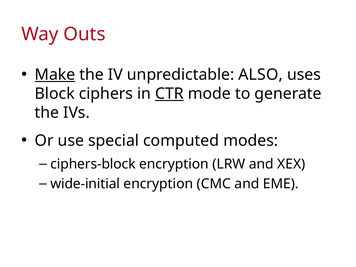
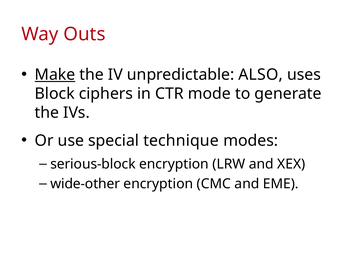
CTR underline: present -> none (169, 94)
computed: computed -> technique (181, 141)
ciphers-block: ciphers-block -> serious-block (93, 164)
wide-initial: wide-initial -> wide-other (85, 184)
